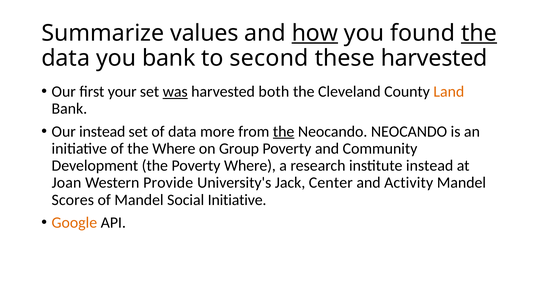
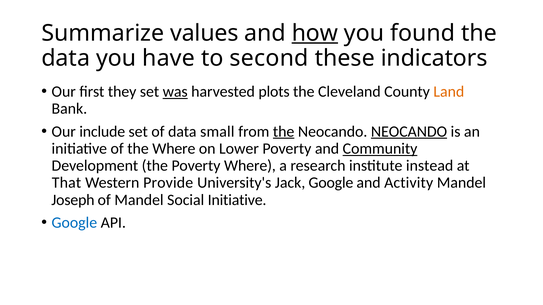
the underline: present -> none (479, 33)
you bank: bank -> have (169, 58)
these harvested: harvested -> indicators (434, 58)
your: your -> they (122, 92)
both: both -> plots (274, 92)
Our instead: instead -> include (102, 132)
more: more -> small (217, 132)
NEOCANDO underline: none -> present (409, 132)
Group: Group -> Lower (239, 149)
Community underline: none -> present (380, 149)
Joan: Joan -> That (67, 183)
Jack Center: Center -> Google (331, 183)
Scores: Scores -> Joseph (73, 200)
Google colour: orange -> blue (74, 223)
